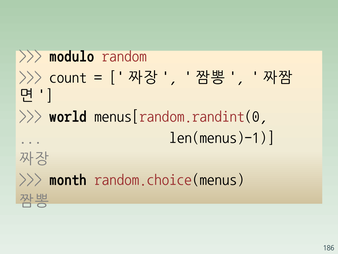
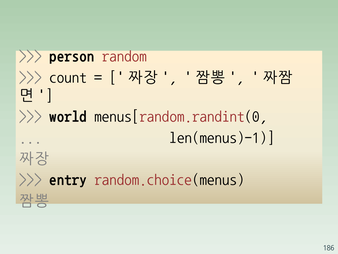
modulo: modulo -> person (72, 56)
month: month -> entry (68, 179)
